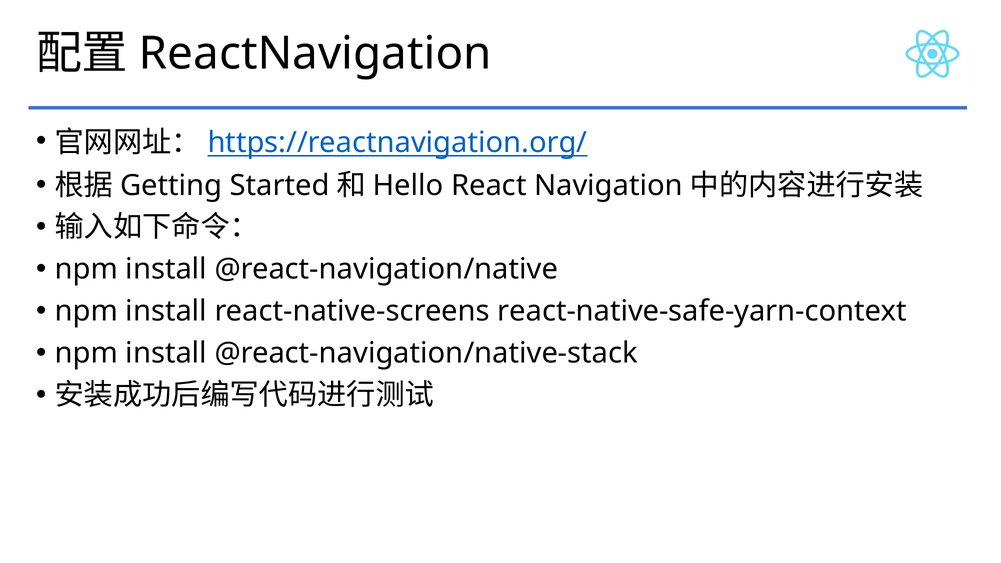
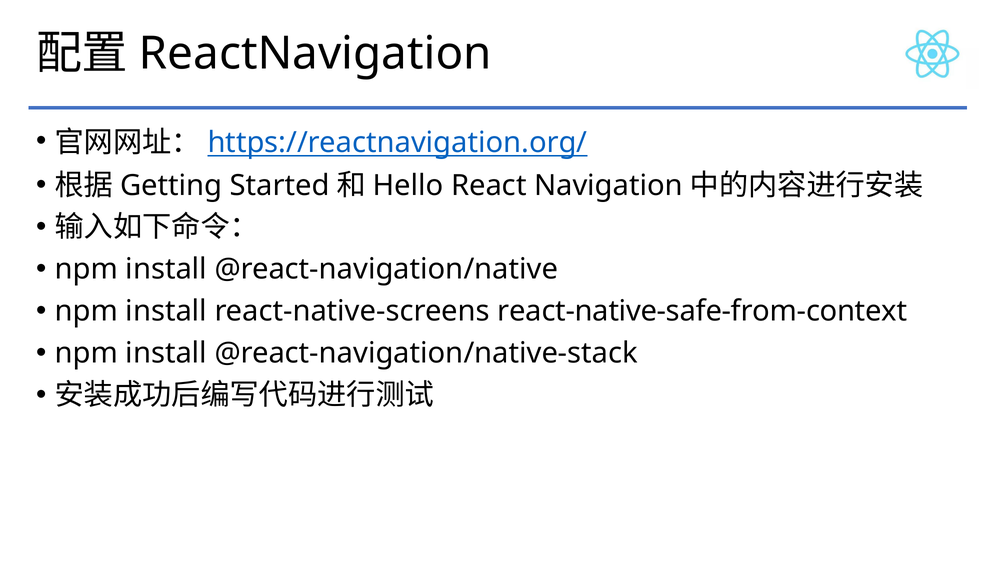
react-native-safe-yarn-context: react-native-safe-yarn-context -> react-native-safe-from-context (702, 311)
